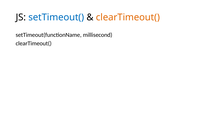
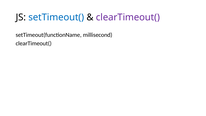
clearTimeout( colour: orange -> purple (128, 17)
